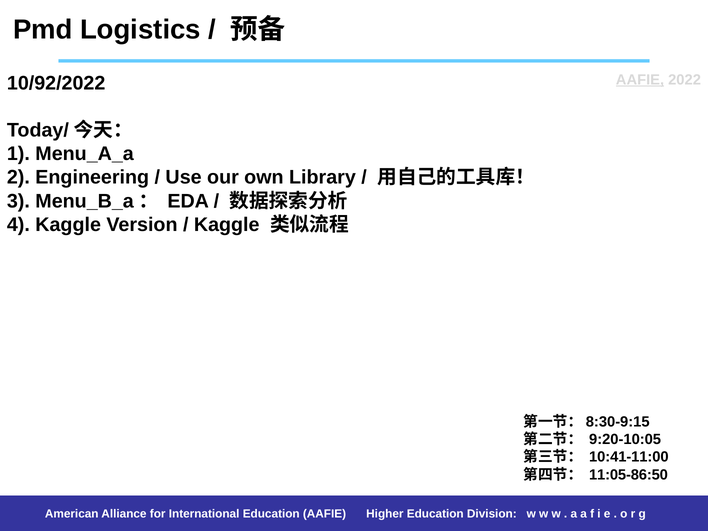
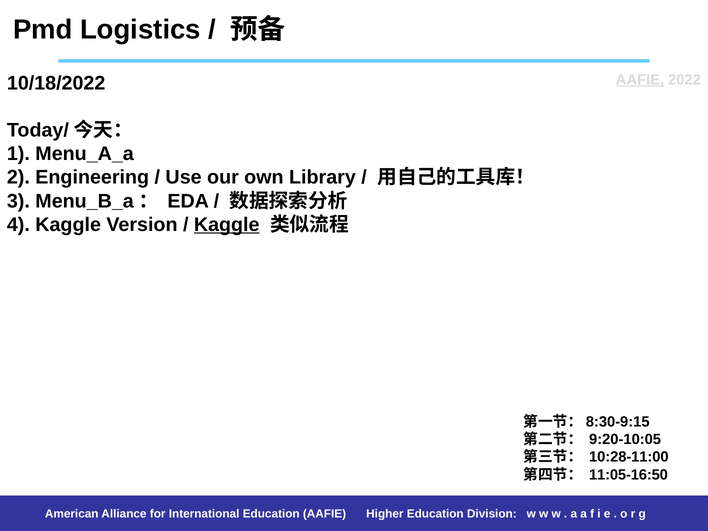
10/92/2022: 10/92/2022 -> 10/18/2022 (56, 83)
Kaggle underline: none -> present (227, 225)
10:41-11:00: 10:41-11:00 -> 10:28-11:00 (629, 457)
11:05-86:50: 11:05-86:50 -> 11:05-16:50 (628, 475)
